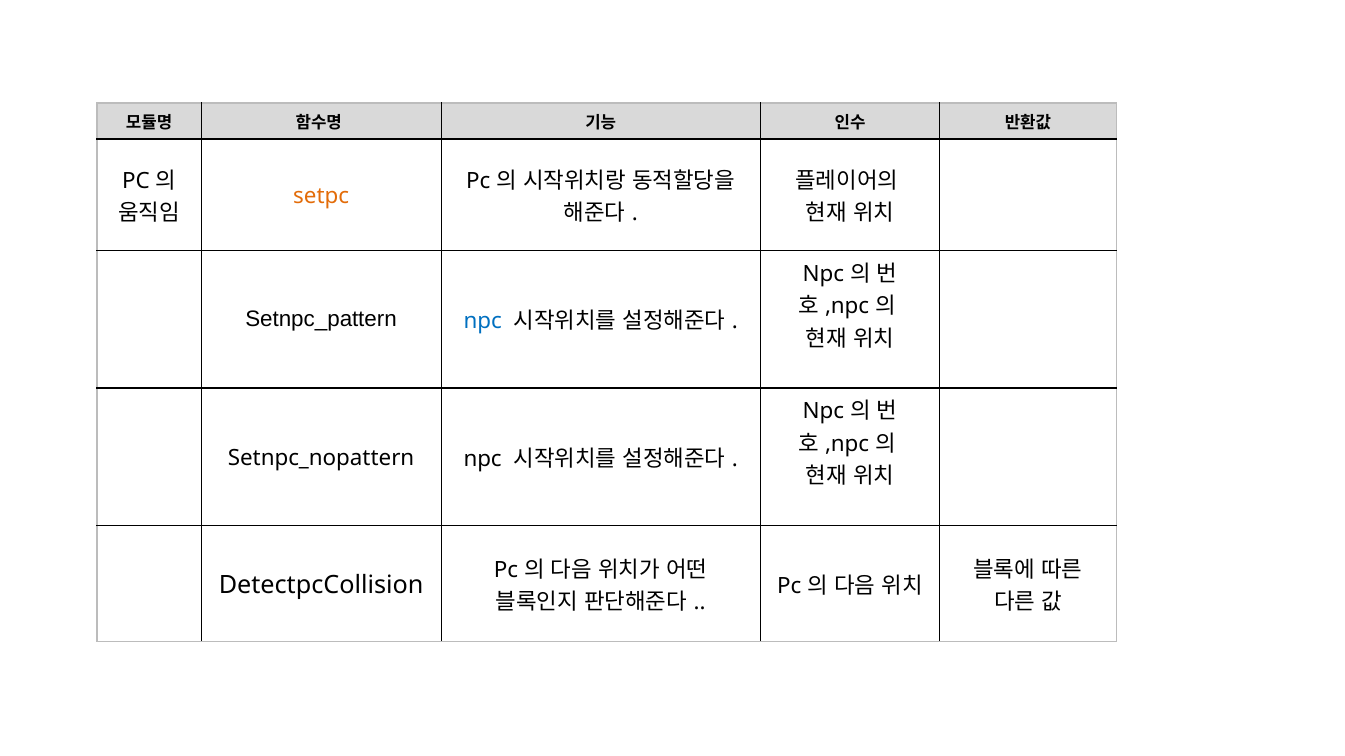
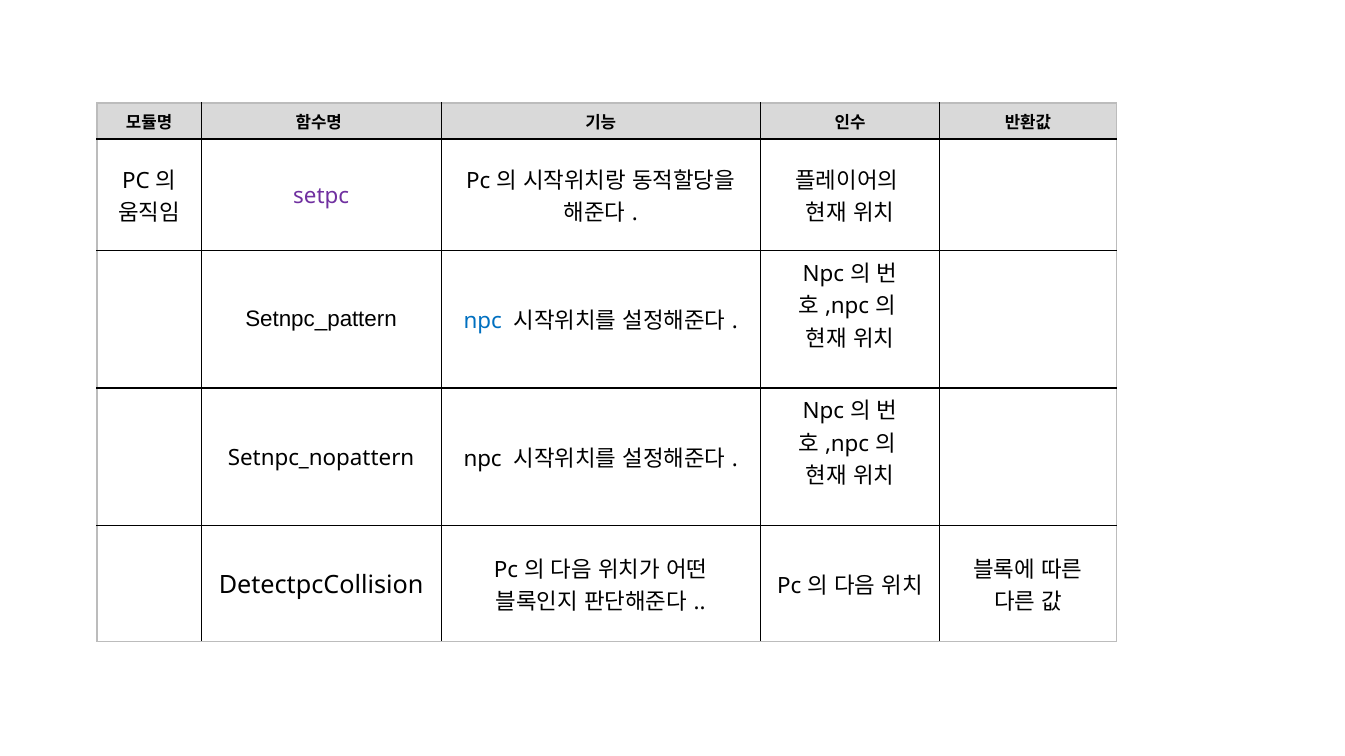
setpc colour: orange -> purple (321, 196)
